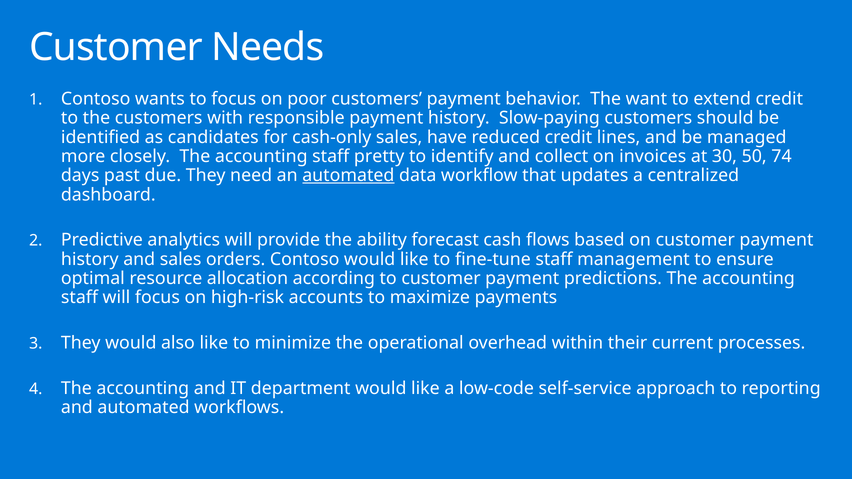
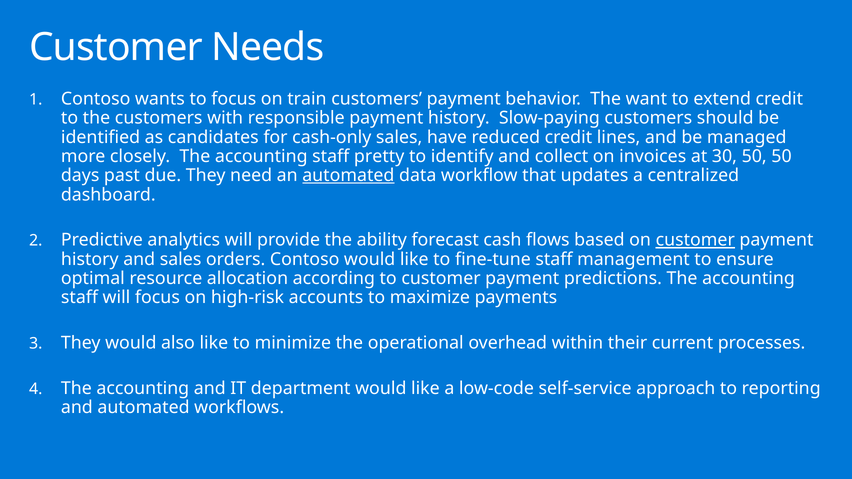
poor: poor -> train (307, 99)
50 74: 74 -> 50 (782, 156)
customer underline: none -> present (695, 240)
